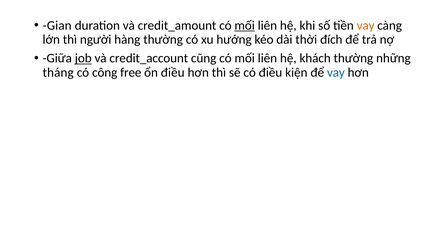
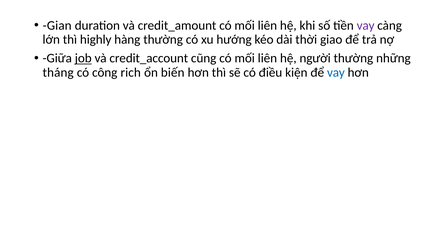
mối underline: present -> none (245, 25)
vay colour: orange -> purple (366, 25)
người: người -> highly (96, 40)
đích: đích -> giao (331, 40)
khách: khách -> người (315, 58)
free: free -> rich (131, 72)
ổn điều: điều -> biến (173, 72)
